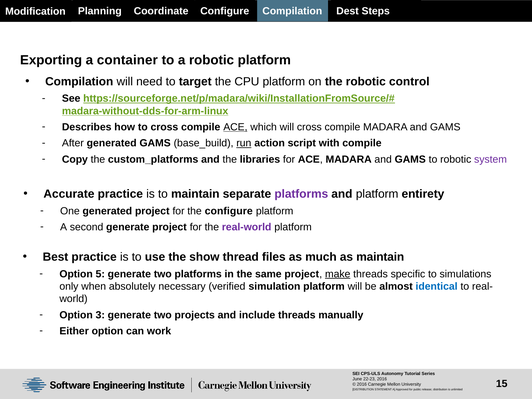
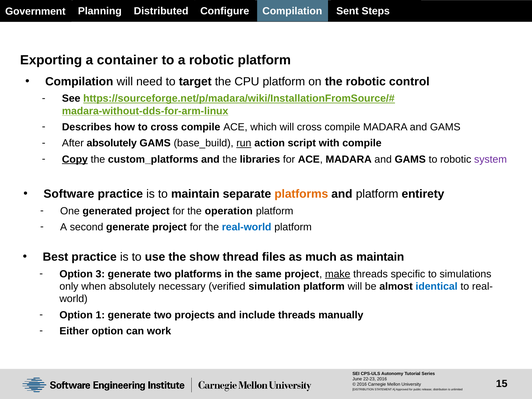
Coordinate: Coordinate -> Distributed (161, 11)
Modification: Modification -> Government (35, 12)
Dest: Dest -> Sent (347, 11)
ACE underline: present -> none (235, 127)
After generated: generated -> absolutely (112, 143)
Copy underline: none -> present (75, 159)
Accurate: Accurate -> Software (69, 194)
platforms colour: purple -> orange (301, 194)
the configure: configure -> operation (229, 211)
real-world colour: purple -> blue (247, 227)
5: 5 -> 3 (100, 274)
3: 3 -> 1 (100, 315)
